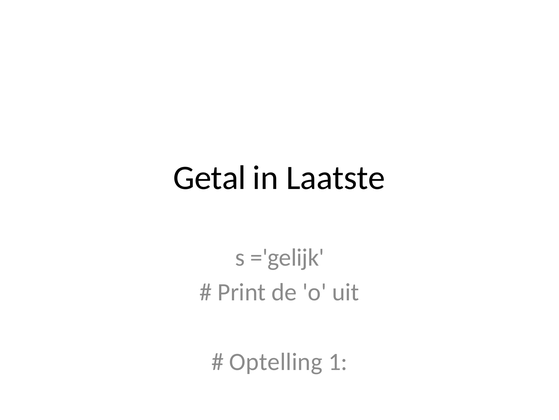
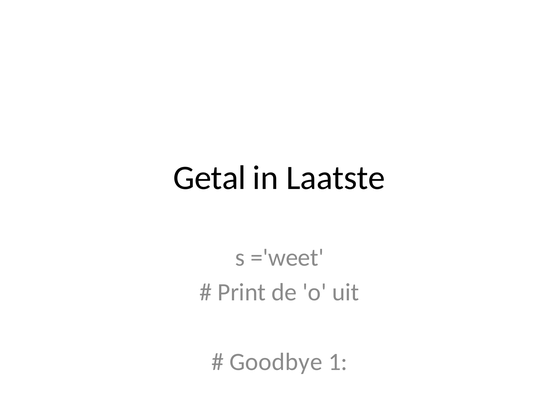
='gelijk: ='gelijk -> ='weet (287, 257)
Optelling: Optelling -> Goodbye (276, 361)
